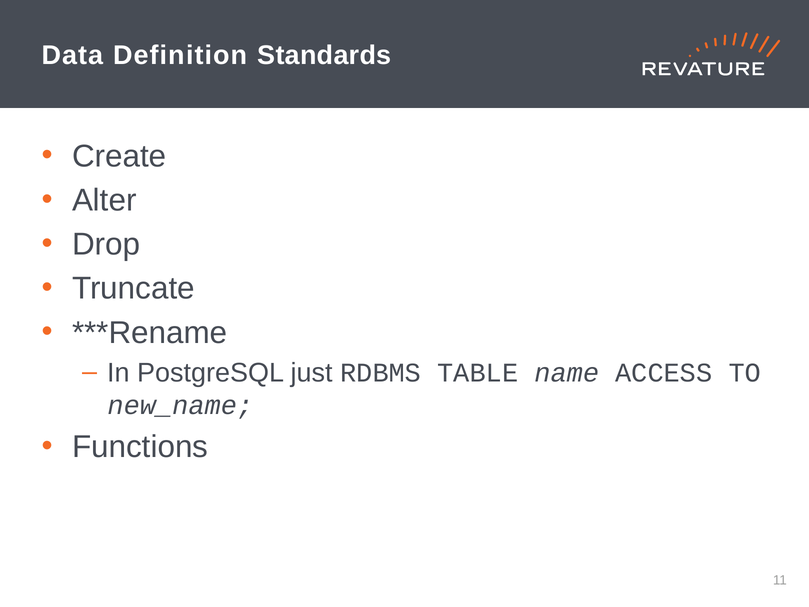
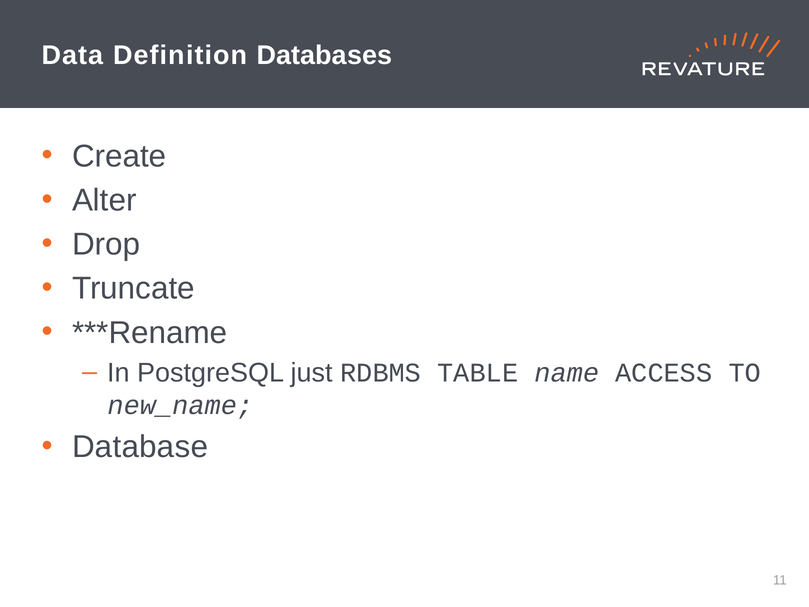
Standards: Standards -> Databases (324, 56)
Functions: Functions -> Database (140, 447)
